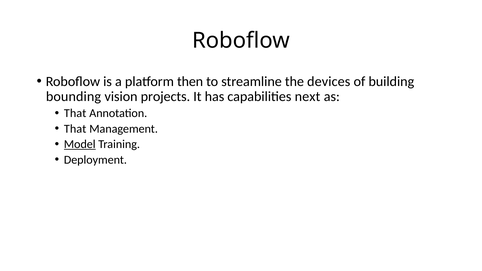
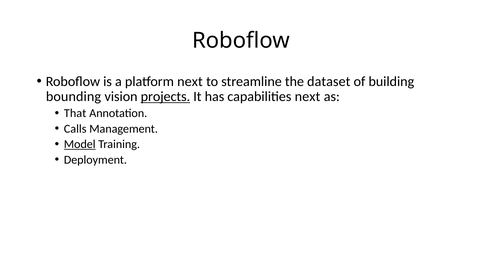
platform then: then -> next (190, 81)
devices: devices -> dataset (329, 81)
projects underline: none -> present (165, 97)
That: That -> Calls (75, 129)
